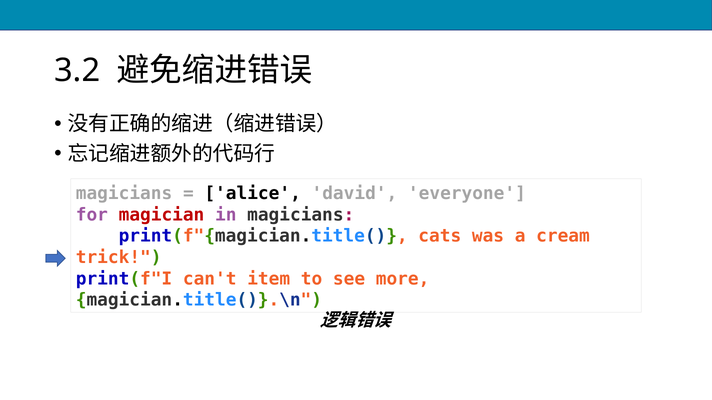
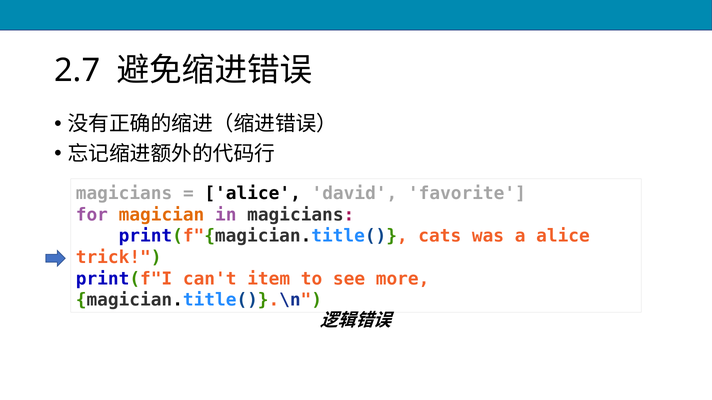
3.2: 3.2 -> 2.7 (77, 71)
everyone: everyone -> favorite (467, 194)
magician colour: red -> orange (162, 215)
a cream: cream -> alice (563, 236)
